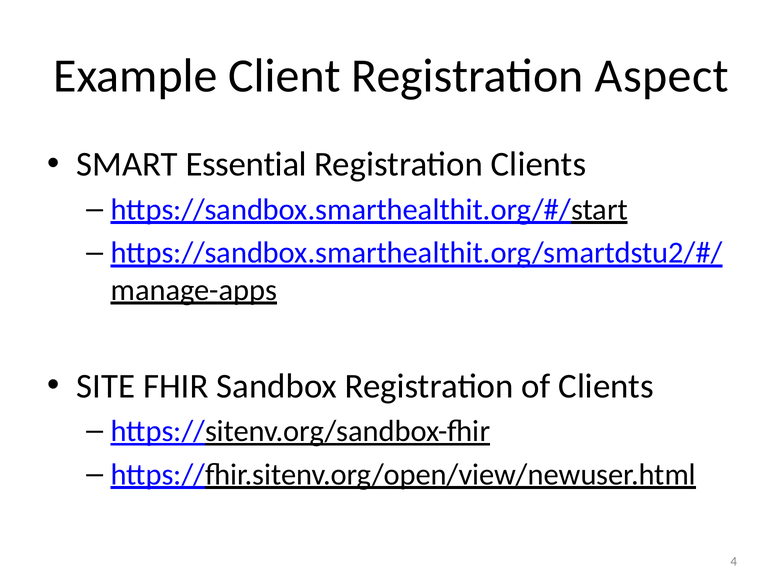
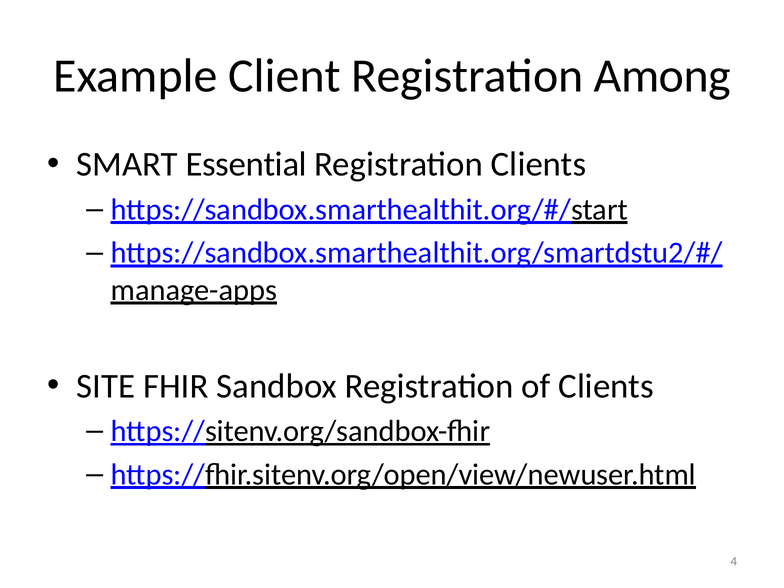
Aspect: Aspect -> Among (662, 76)
